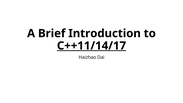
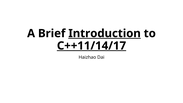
Introduction underline: none -> present (105, 33)
